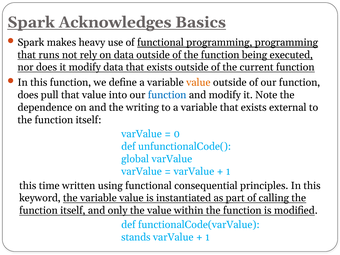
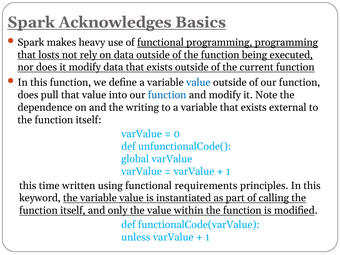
runs: runs -> losts (49, 55)
value colour: orange -> blue (198, 82)
consequential: consequential -> requirements (206, 186)
stands: stands -> unless (136, 237)
